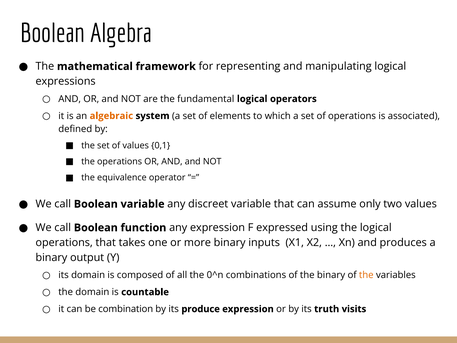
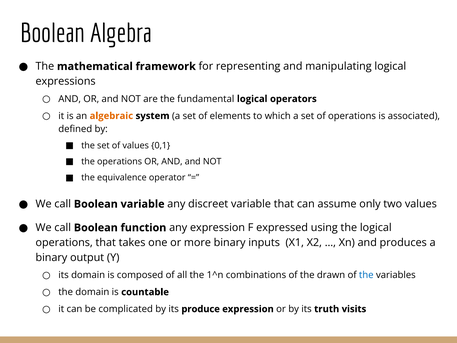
0^n: 0^n -> 1^n (215, 275)
the binary: binary -> drawn (331, 275)
the colour: orange -> blue (366, 275)
combination: combination -> complicated (126, 309)
